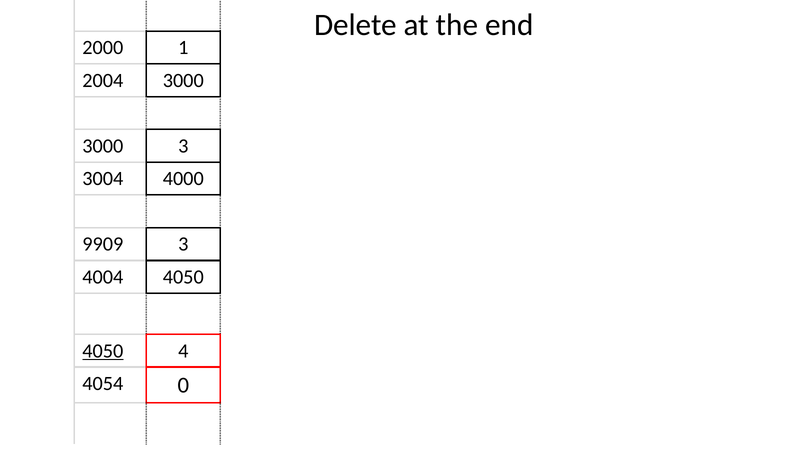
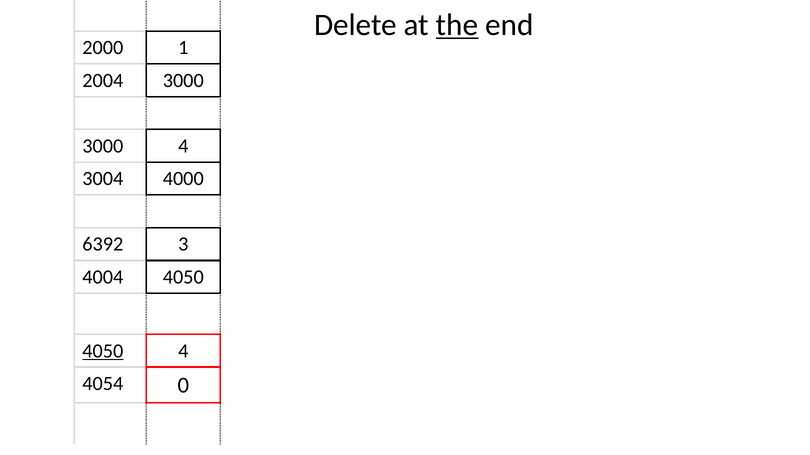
the underline: none -> present (457, 25)
3000 3: 3 -> 4 (183, 146)
9909: 9909 -> 6392 (103, 245)
